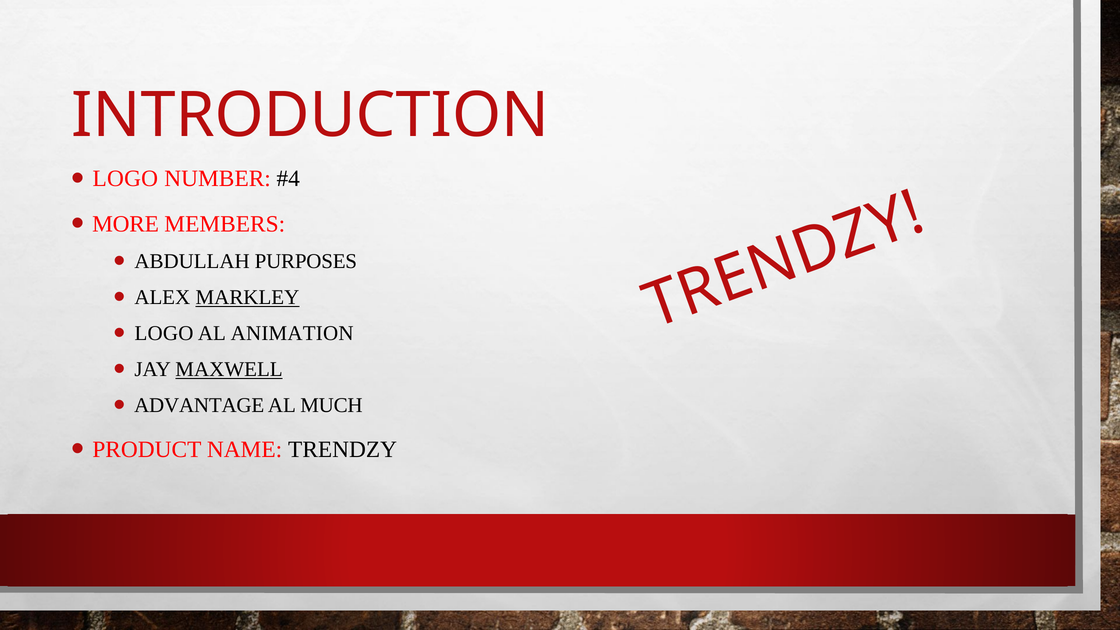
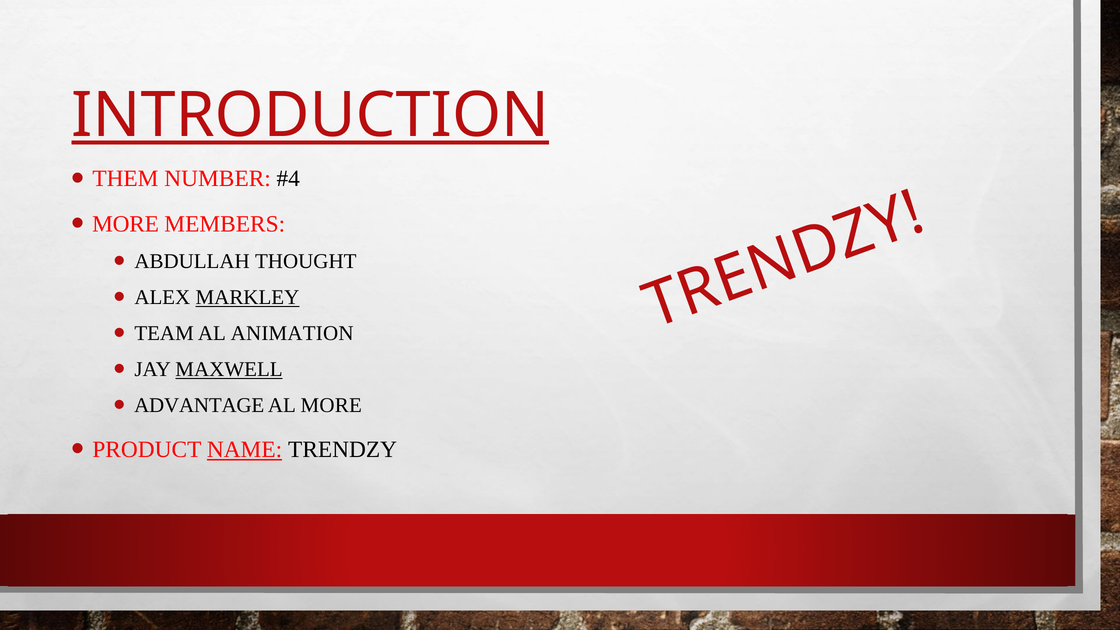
INTRODUCTION underline: none -> present (310, 116)
LOGO: LOGO -> THEM (125, 179)
PURPOSES: PURPOSES -> THOUGHT (306, 261)
LOGO: LOGO -> TEAM (164, 333)
AL MUCH: MUCH -> MORE (331, 406)
NAME underline: none -> present (244, 450)
